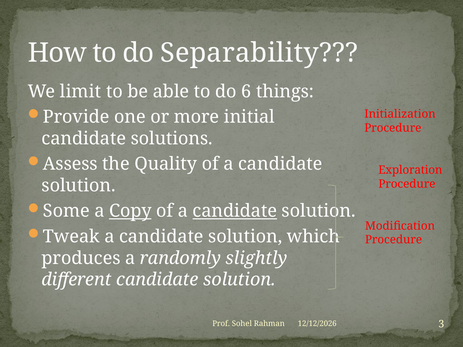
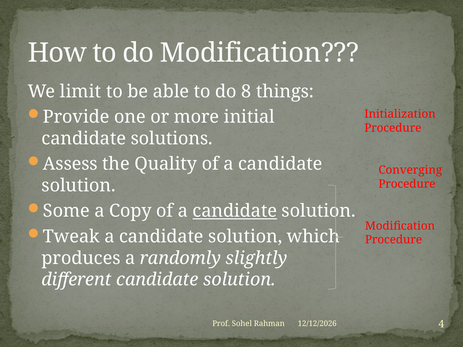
do Separability: Separability -> Modification (259, 53)
6: 6 -> 8 (246, 92)
Exploration: Exploration -> Converging (410, 170)
Copy underline: present -> none (130, 211)
3: 3 -> 4 (441, 324)
